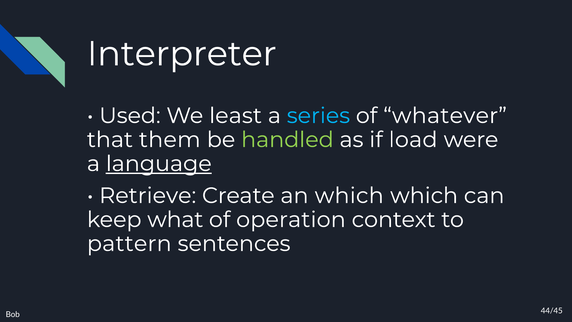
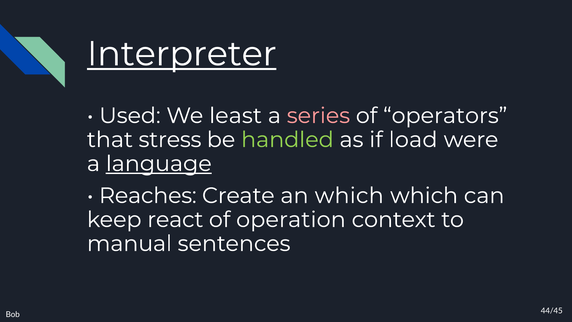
Interpreter underline: none -> present (182, 54)
series colour: light blue -> pink (318, 116)
whatever: whatever -> operators (445, 116)
them: them -> stress (170, 140)
Retrieve: Retrieve -> Reaches (148, 196)
what: what -> react (175, 219)
pattern: pattern -> manual (129, 243)
